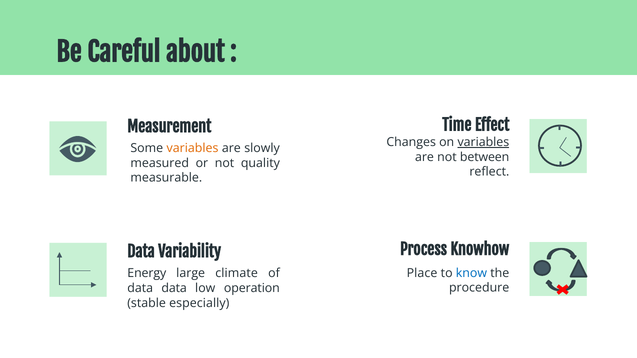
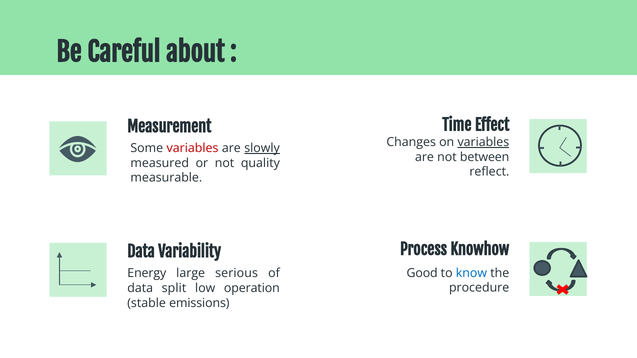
variables colour: orange -> red (193, 148)
slowly underline: none -> present (262, 148)
Place: Place -> Good (422, 273)
climate: climate -> serious (237, 274)
data data: data -> split (174, 288)
especially: especially -> emissions (199, 303)
